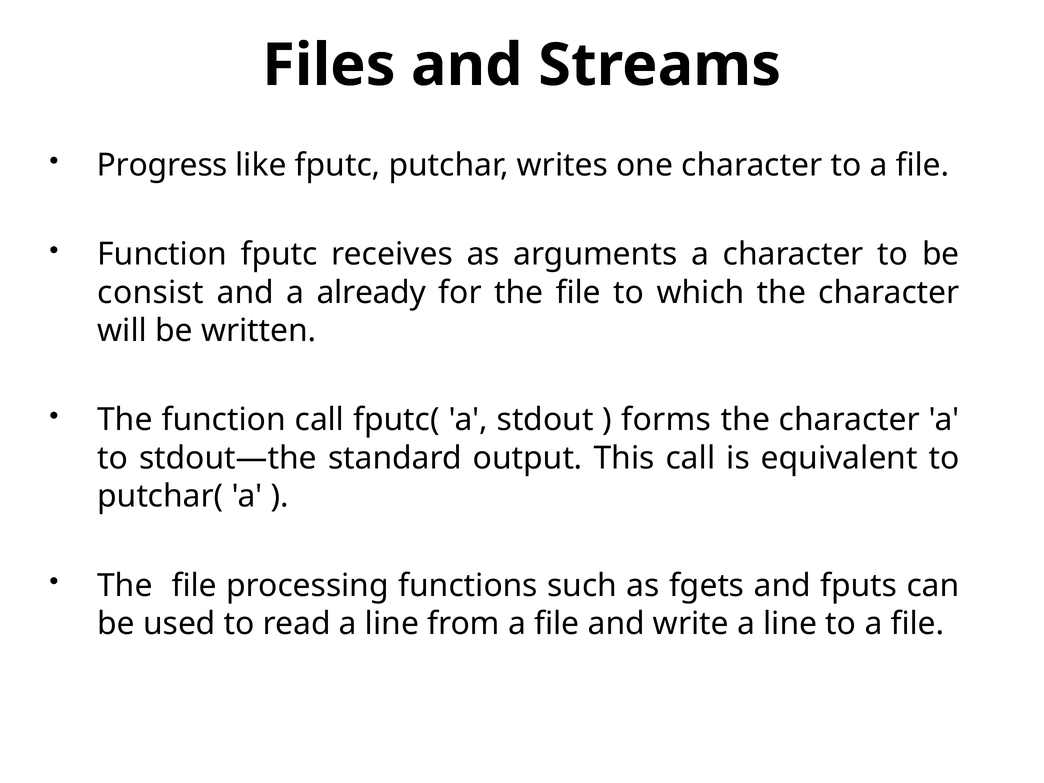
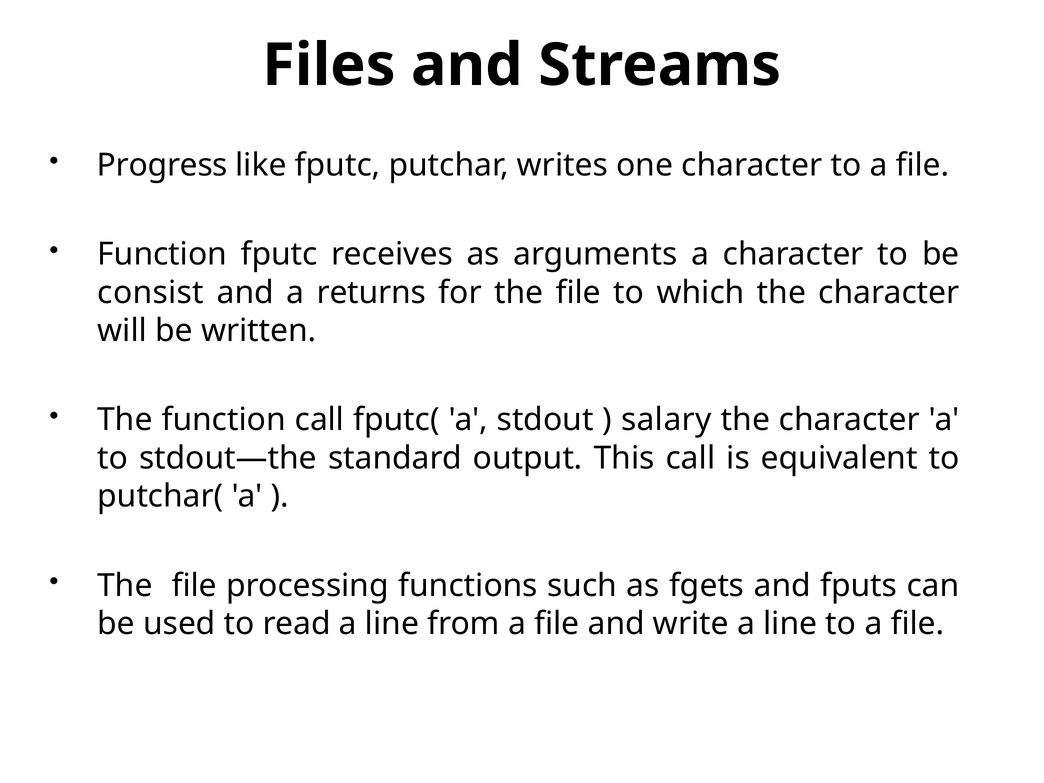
already: already -> returns (371, 293)
forms: forms -> salary (666, 420)
